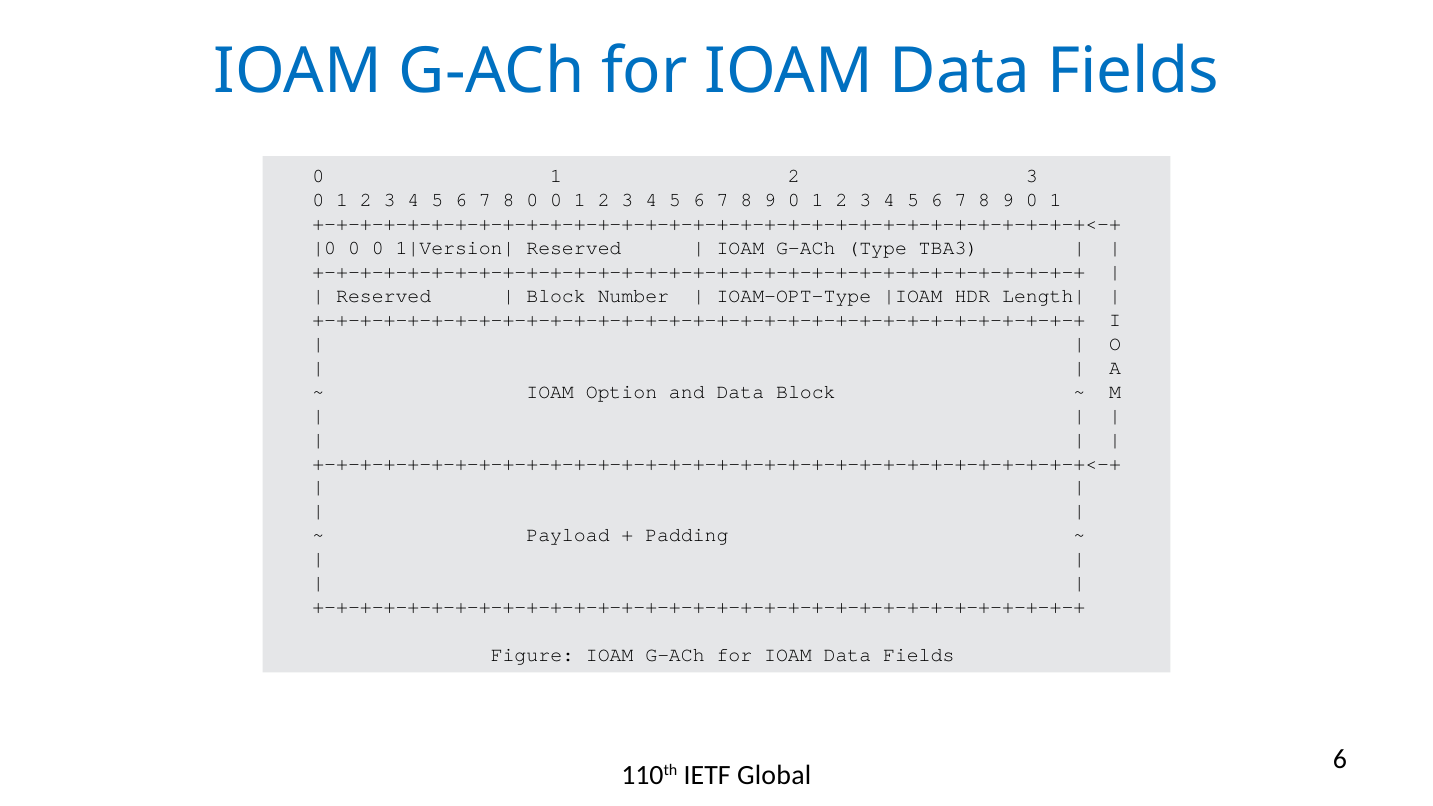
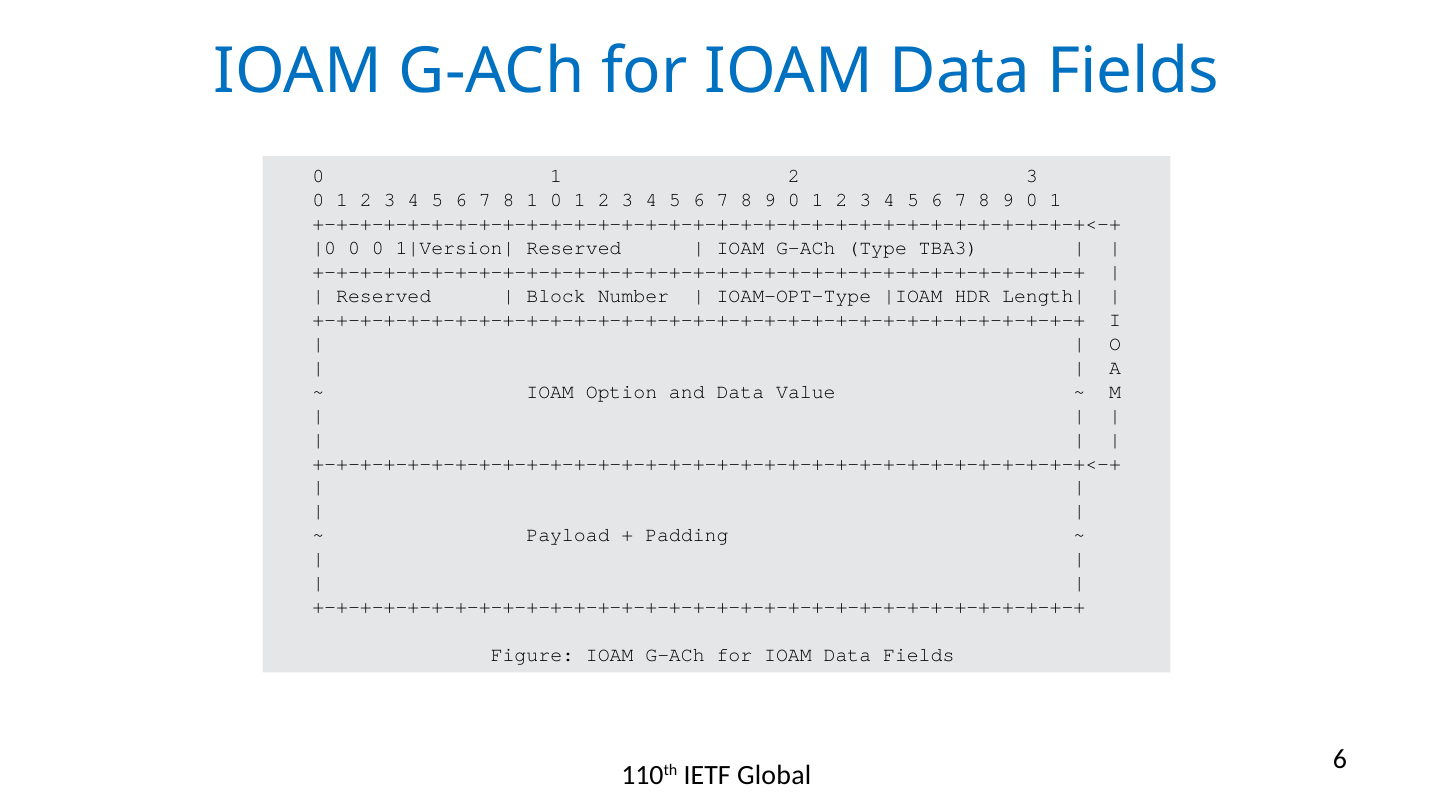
8 0: 0 -> 1 (532, 200)
Data Block: Block -> Value (806, 392)
